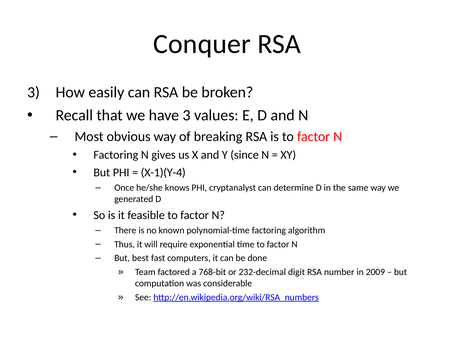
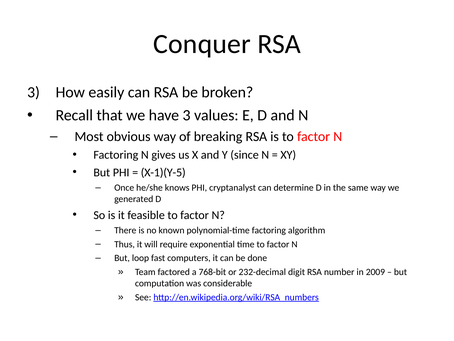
X-1)(Y-4: X-1)(Y-4 -> X-1)(Y-5 (163, 172)
best: best -> loop (140, 258)
